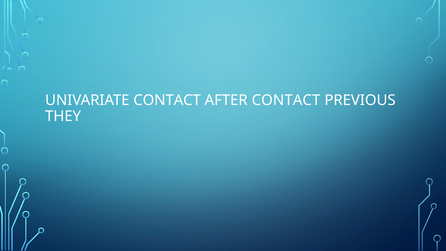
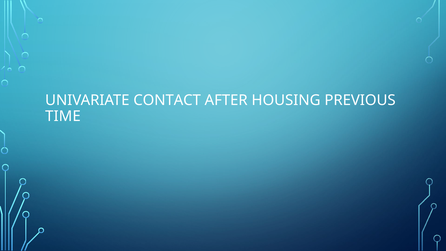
AFTER CONTACT: CONTACT -> HOUSING (286, 100)
THEY: THEY -> TIME (63, 116)
